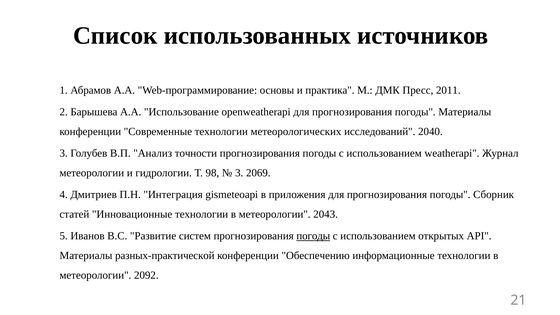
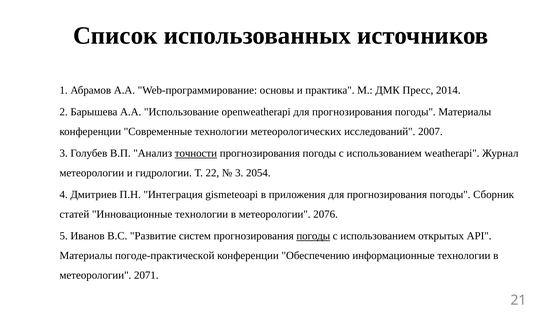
2011: 2011 -> 2014 (448, 90)
2040: 2040 -> 2007 (430, 131)
точности underline: none -> present (196, 153)
98: 98 -> 22 (212, 173)
2069: 2069 -> 2054 (258, 173)
2043: 2043 -> 2076 (326, 214)
разных-практической: разных-практической -> погоде-практической (165, 256)
2092: 2092 -> 2071 (146, 275)
